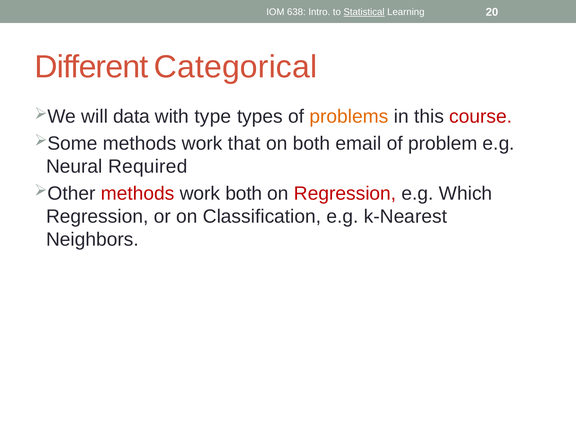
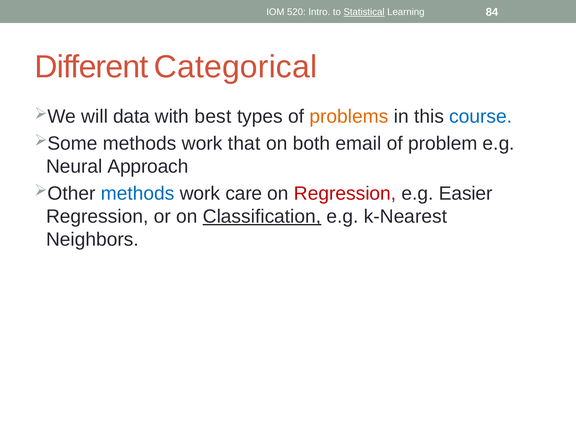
638: 638 -> 520 (296, 12)
20: 20 -> 84 (492, 12)
type: type -> best (213, 117)
course colour: red -> blue (481, 117)
Required: Required -> Approach (148, 166)
methods colour: red -> blue (138, 193)
work both: both -> care (244, 193)
Which: Which -> Easier (466, 193)
Classification underline: none -> present (262, 216)
